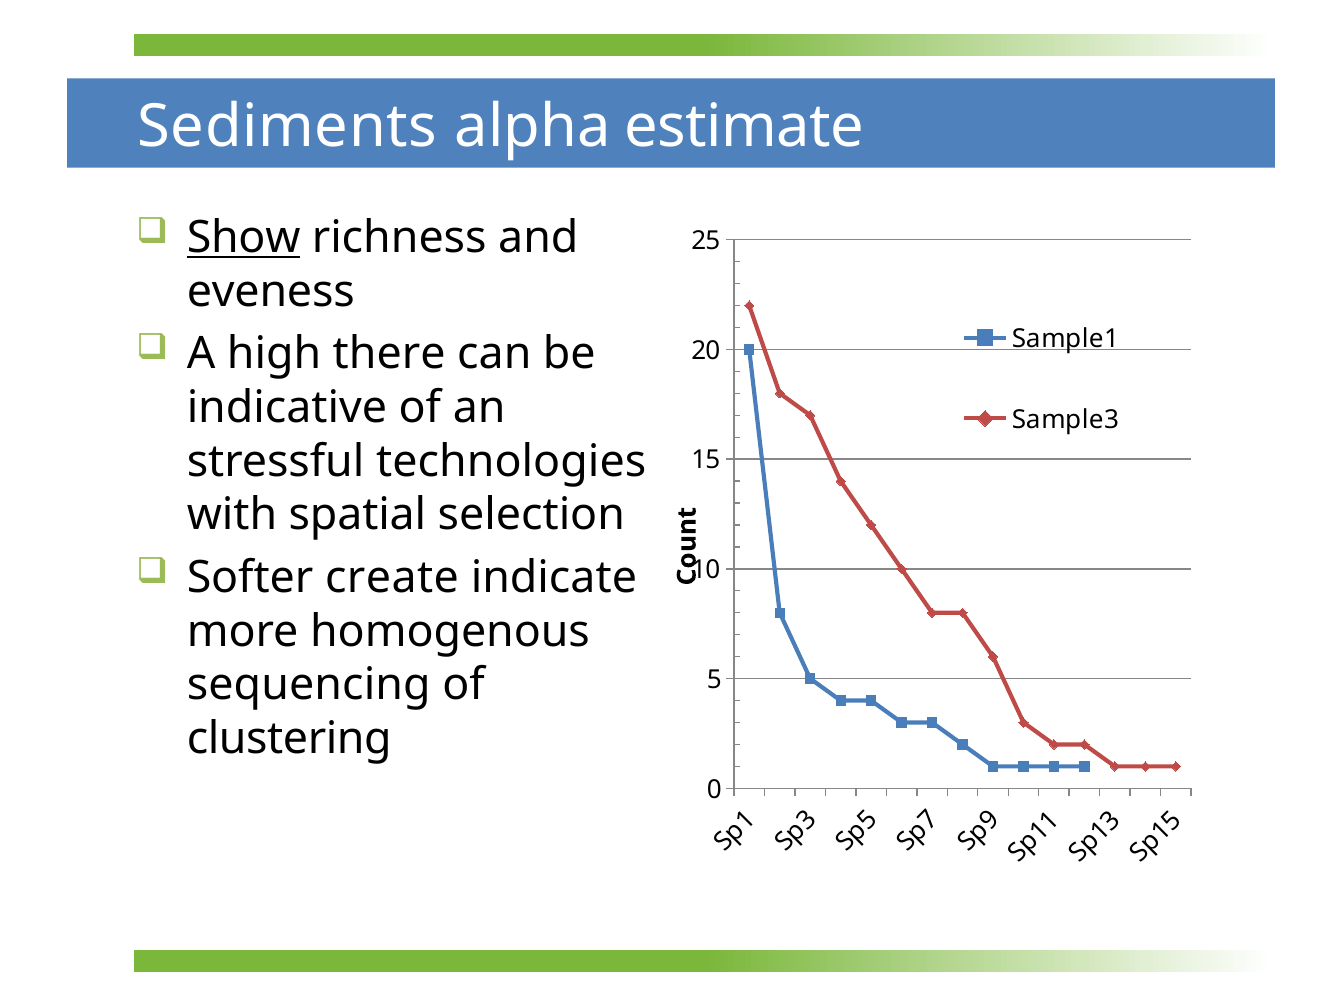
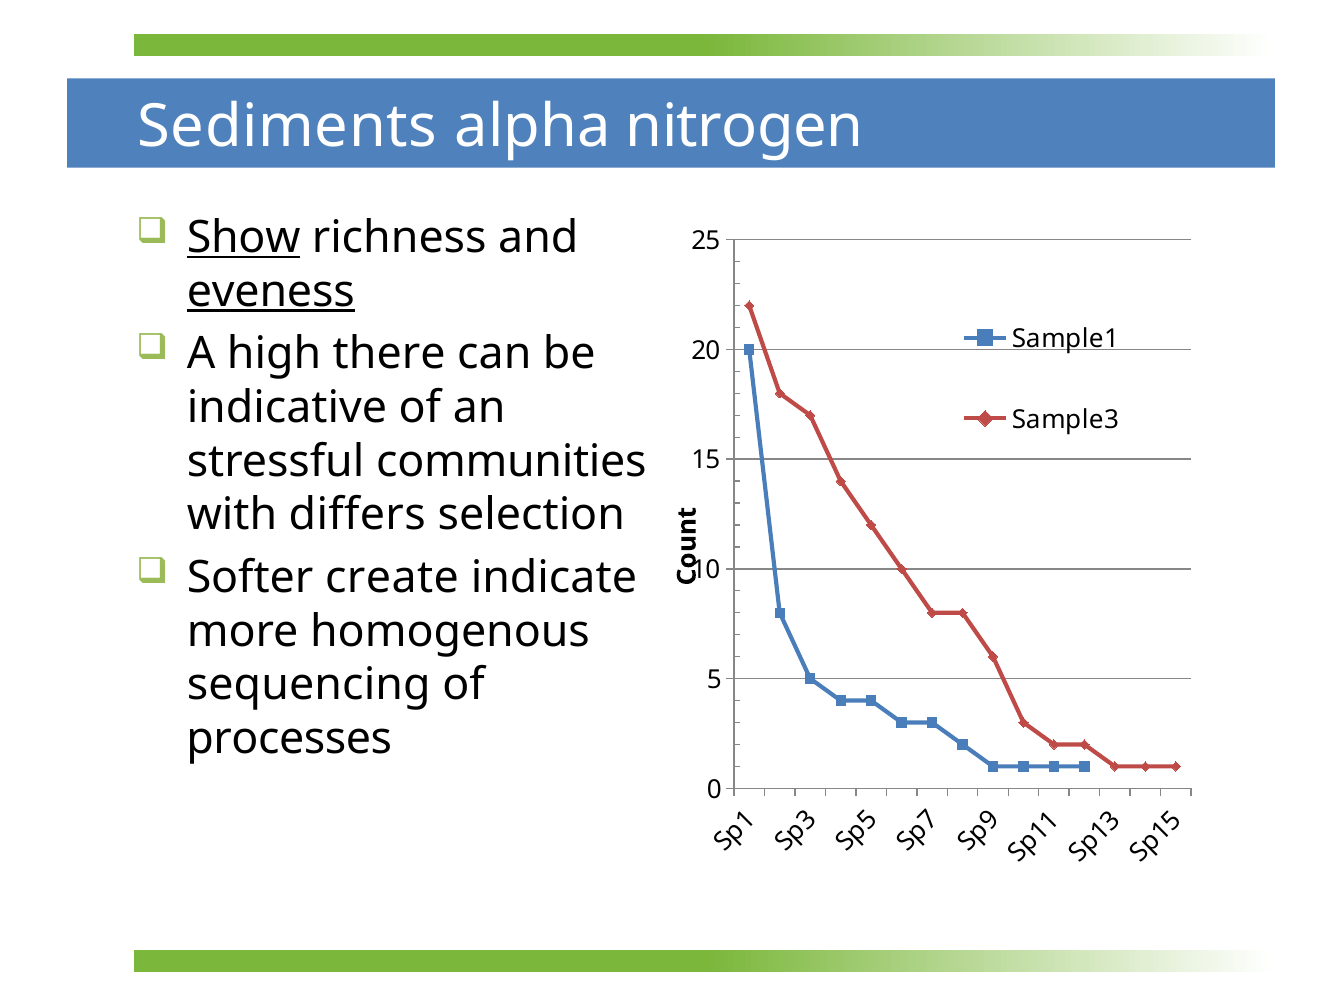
estimate: estimate -> nitrogen (745, 127)
eveness underline: none -> present (271, 292)
technologies: technologies -> communities (511, 462)
spatial: spatial -> differs (357, 515)
clustering: clustering -> processes (289, 739)
